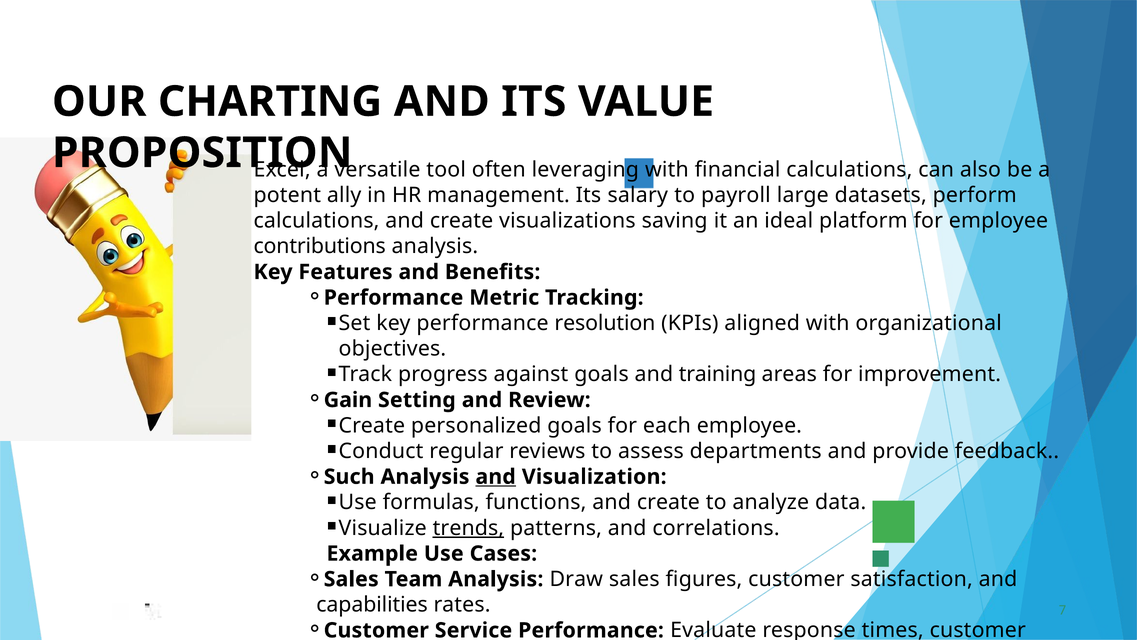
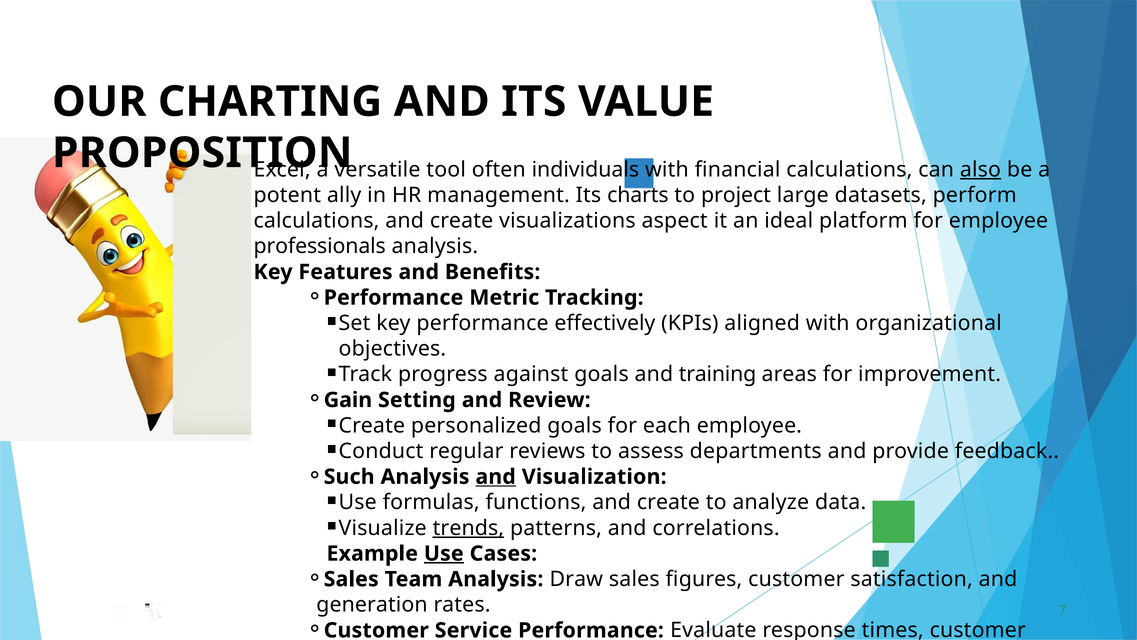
leveraging: leveraging -> individuals (585, 170)
also underline: none -> present (980, 170)
salary: salary -> charts (638, 195)
payroll: payroll -> project (736, 195)
saving: saving -> aspect (675, 221)
contributions: contributions -> professionals (320, 246)
performance resolution: resolution -> effectively (605, 323)
Use underline: none -> present (444, 553)
capabilities: capabilities -> generation (372, 604)
